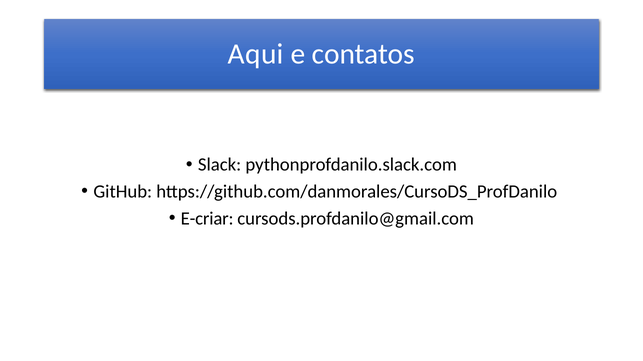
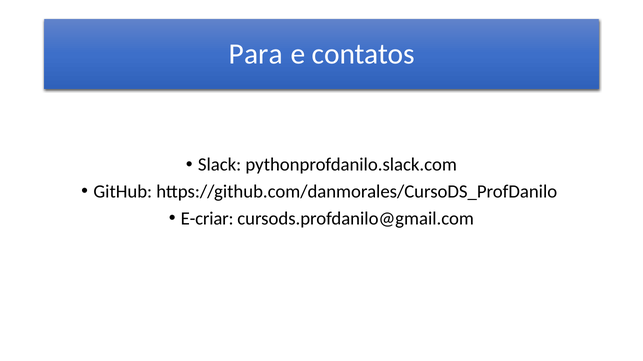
Aqui: Aqui -> Para (256, 54)
